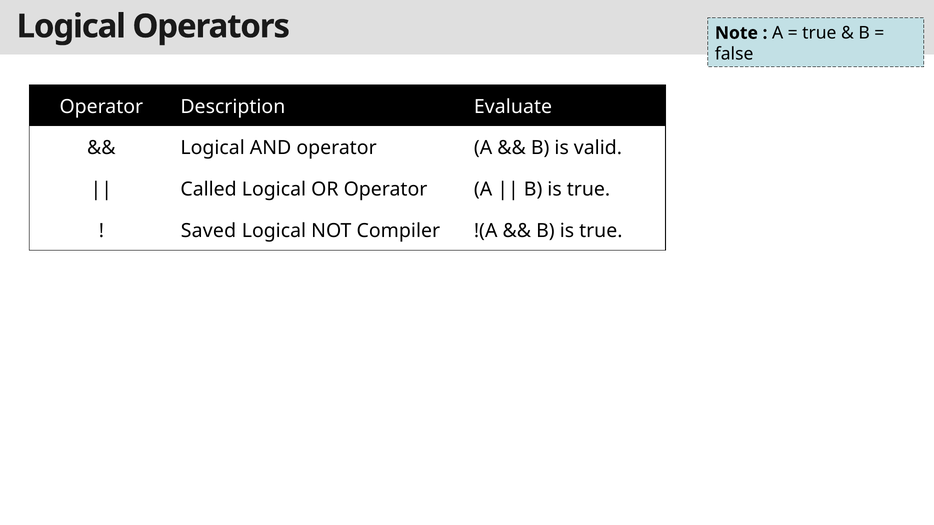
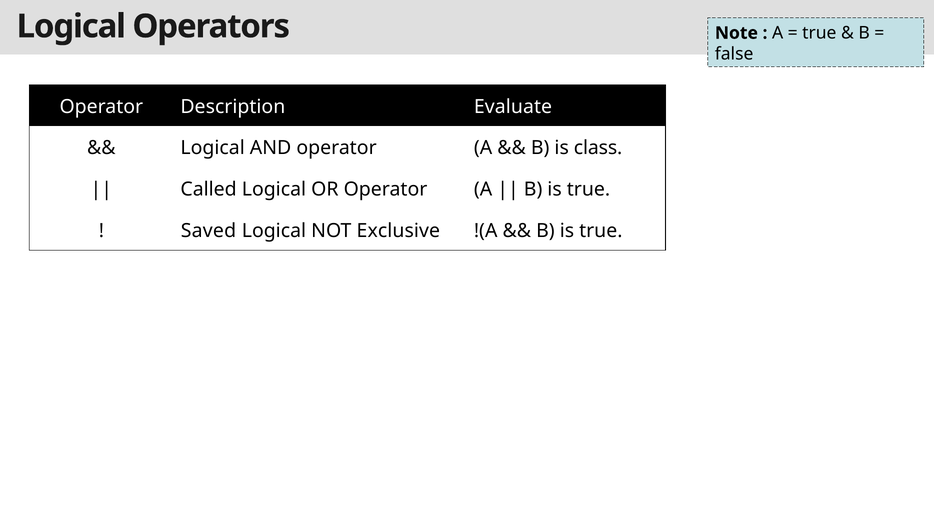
valid: valid -> class (598, 148)
Compiler: Compiler -> Exclusive (398, 231)
